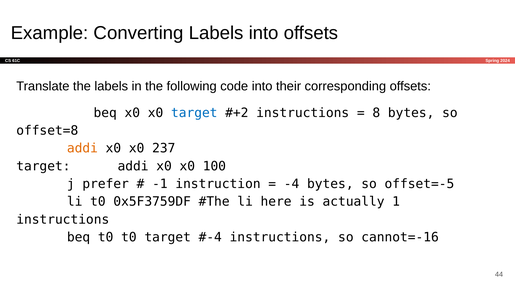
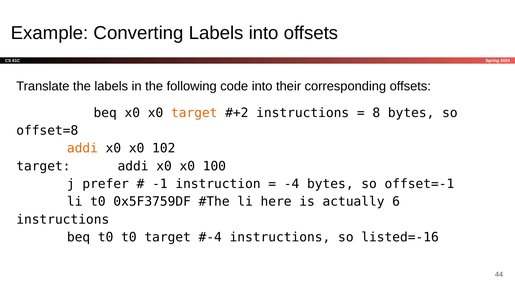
target colour: blue -> orange (194, 113)
237: 237 -> 102 (164, 148)
offset=-5: offset=-5 -> offset=-1 (419, 184)
1: 1 -> 6 (396, 201)
cannot=-16: cannot=-16 -> listed=-16 (400, 237)
